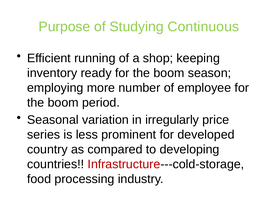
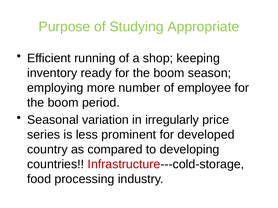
Continuous: Continuous -> Appropriate (203, 27)
